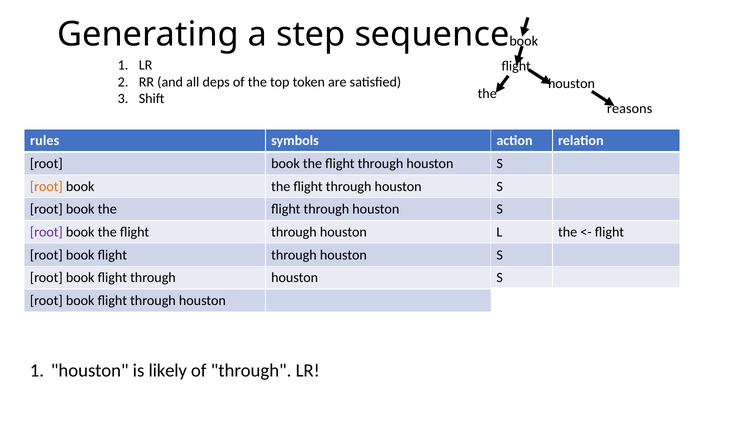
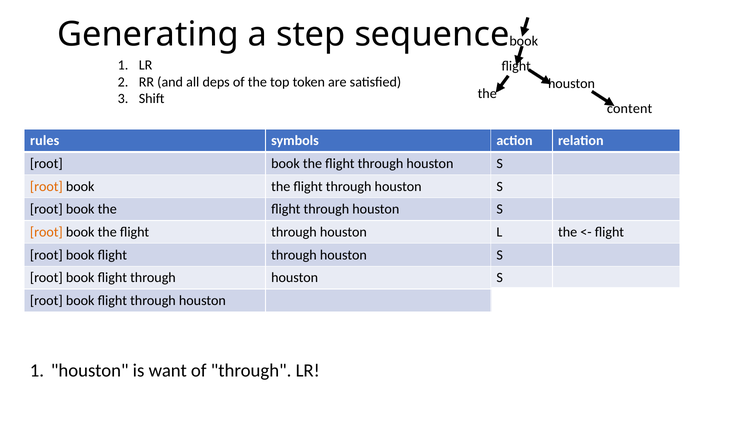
reasons: reasons -> content (630, 109)
root colour: purple -> orange (46, 232)
likely: likely -> want (168, 371)
